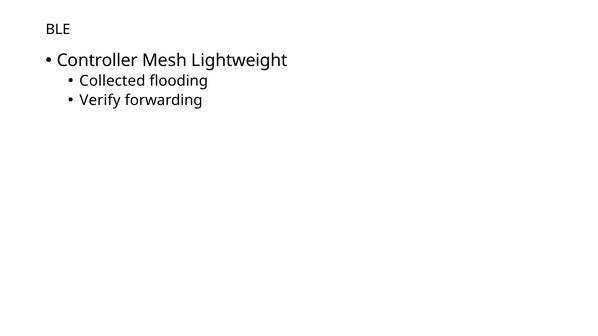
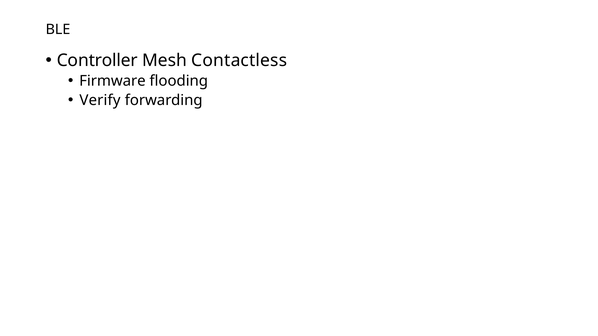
Lightweight: Lightweight -> Contactless (239, 60)
Collected: Collected -> Firmware (112, 81)
